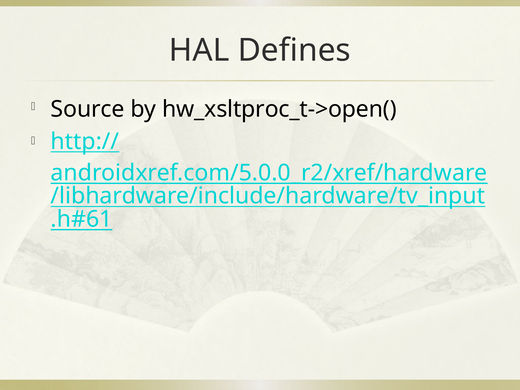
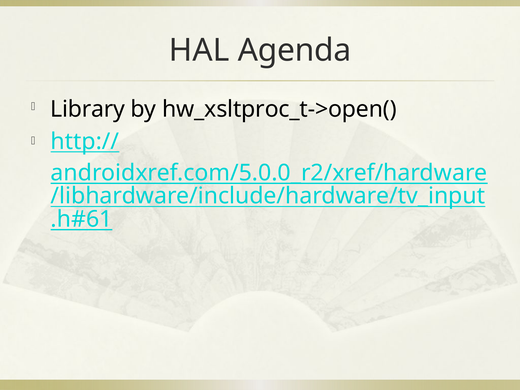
Defines: Defines -> Agenda (294, 50)
Source: Source -> Library (88, 109)
